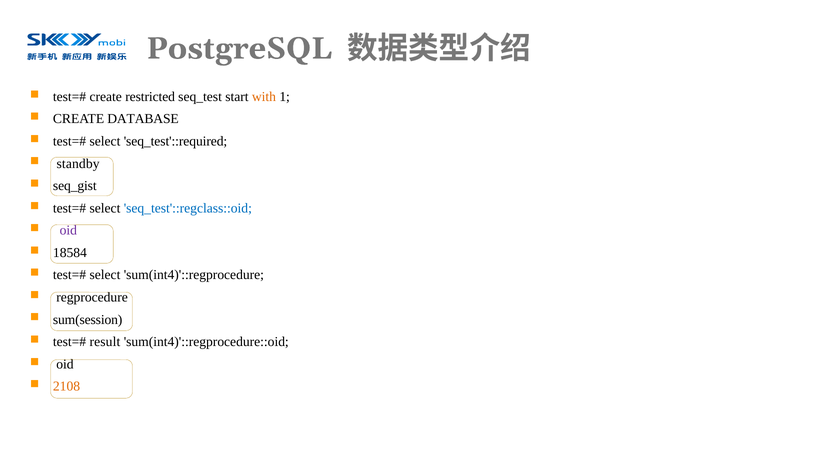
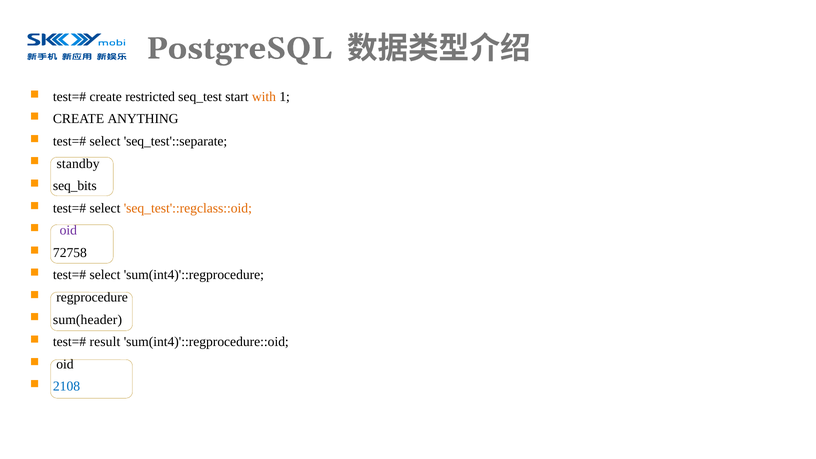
DATABASE: DATABASE -> ANYTHING (143, 119)
seq_test'::required: seq_test'::required -> seq_test'::separate (175, 141)
seq_gist: seq_gist -> seq_bits (75, 186)
seq_test'::regclass::oid colour: blue -> orange (188, 208)
18584: 18584 -> 72758 (70, 253)
sum(session: sum(session -> sum(header (88, 320)
2108 colour: orange -> blue (67, 386)
